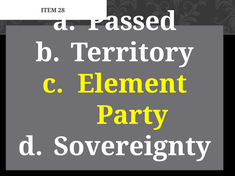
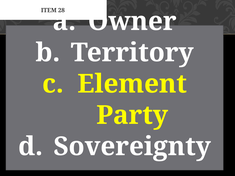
Passed: Passed -> Owner (132, 21)
